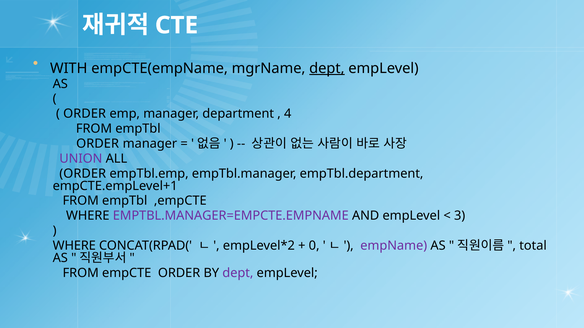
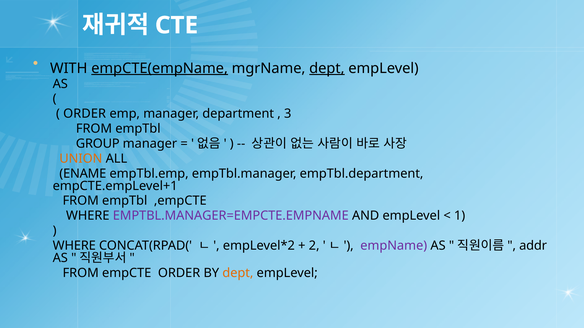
empCTE(empName underline: none -> present (160, 68)
4: 4 -> 3 (288, 114)
ORDER: ORDER -> GROUP (98, 144)
UNION colour: purple -> orange (81, 159)
ORDER: ORDER -> ENAME (83, 174)
3: 3 -> 1 (460, 216)
0: 0 -> 2 (314, 246)
total: total -> addr (533, 246)
dept colour: purple -> orange (238, 273)
